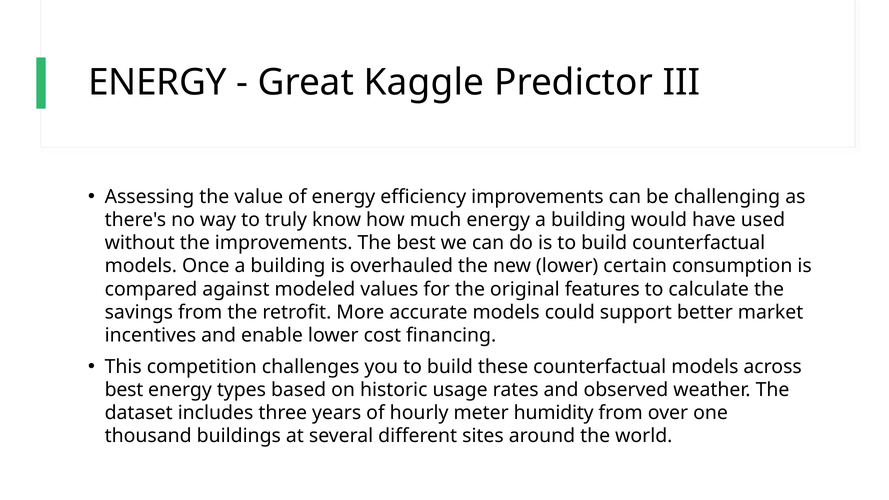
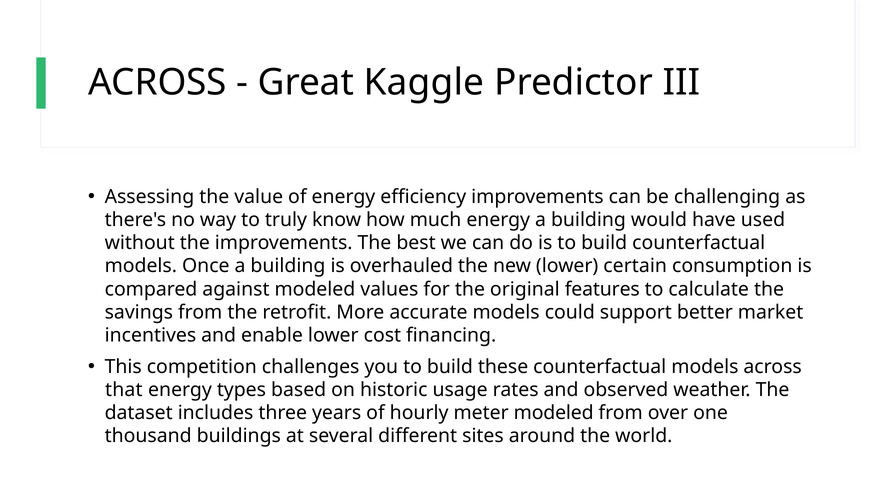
ENERGY: ENERGY -> ACROSS (157, 83)
best: best -> that (124, 390)
meter humidity: humidity -> modeled (554, 413)
